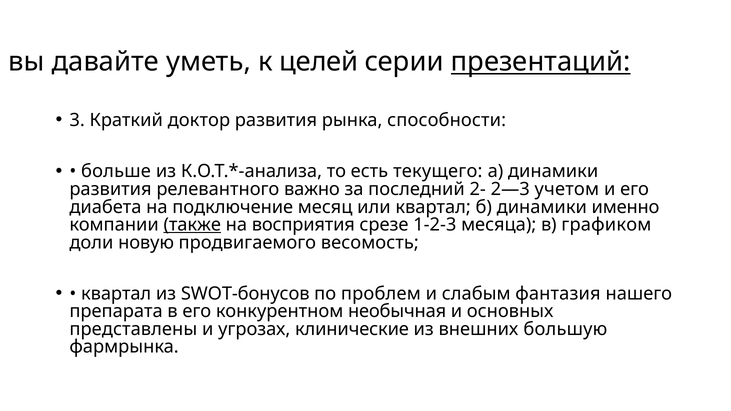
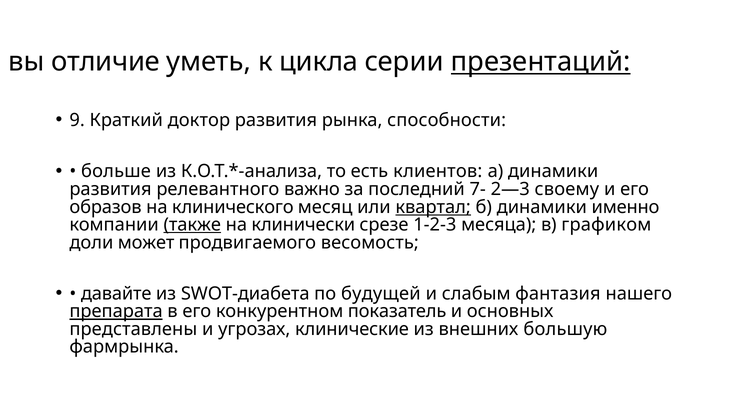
давайте: давайте -> отличие (106, 62)
целей: целей -> цикла (319, 62)
3: 3 -> 9 (77, 120)
текущего: текущего -> клиентов (438, 172)
2-: 2- -> 7- (478, 189)
учетом: учетом -> своему (567, 189)
диабета: диабета -> образов (106, 207)
подключение: подключение -> клинического (233, 207)
квартал underline: none -> present (433, 207)
восприятия: восприятия -> клинически (303, 225)
новую: новую -> может (146, 243)
квартал: квартал -> давайте (116, 294)
SWOT-бонусов: SWOT-бонусов -> SWOT-диабета (245, 294)
проблем: проблем -> будущей (381, 294)
препарата underline: none -> present (116, 312)
необычная: необычная -> показатель (397, 312)
